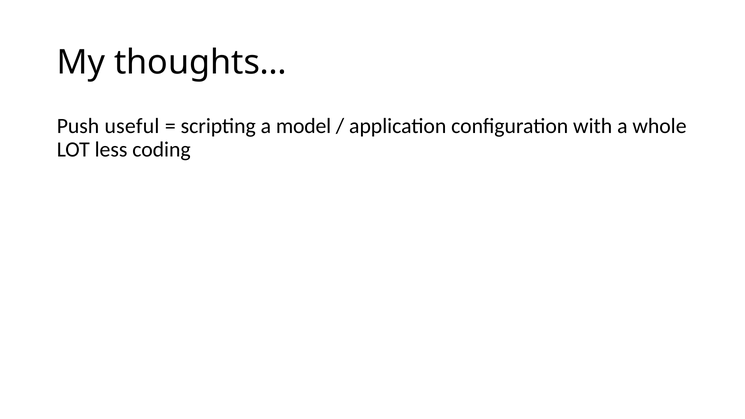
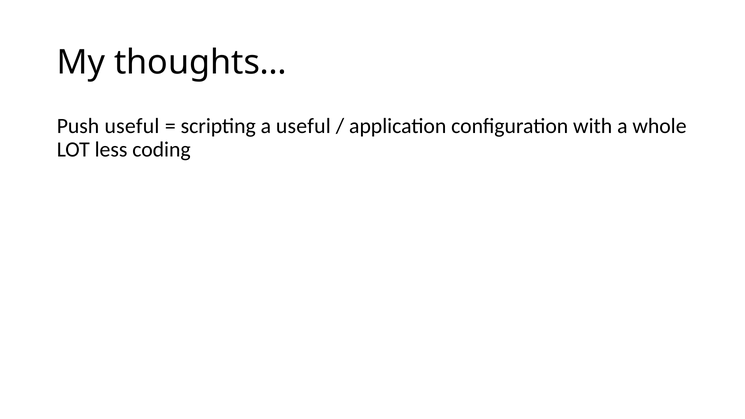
a model: model -> useful (303, 126)
